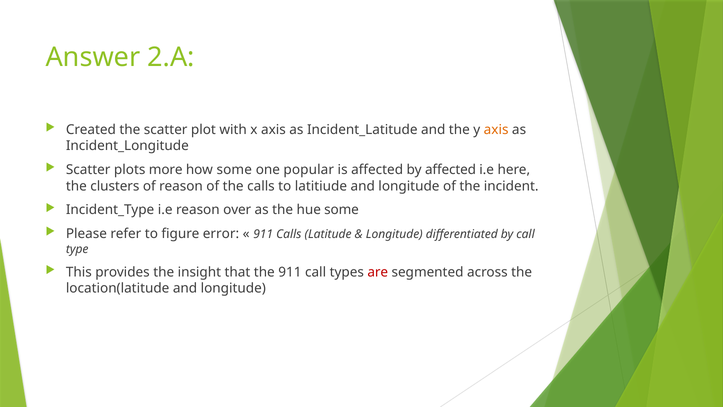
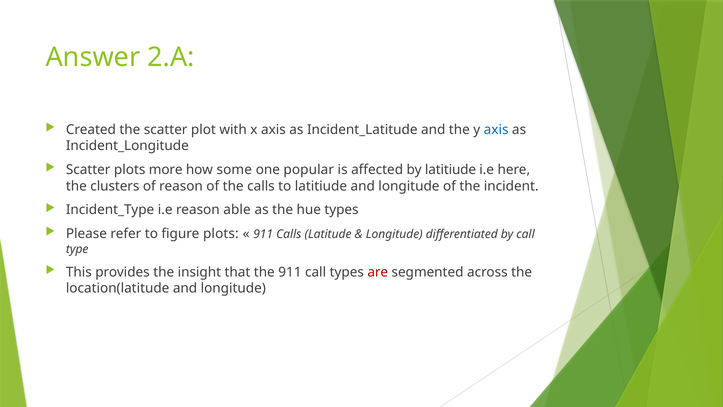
axis colour: orange -> blue (496, 130)
by affected: affected -> latitiude (451, 170)
over: over -> able (237, 210)
hue some: some -> types (341, 210)
figure error: error -> plots (221, 234)
